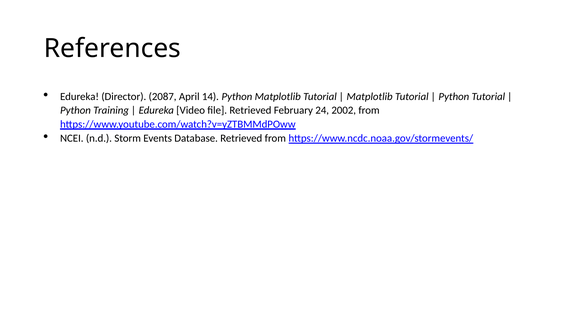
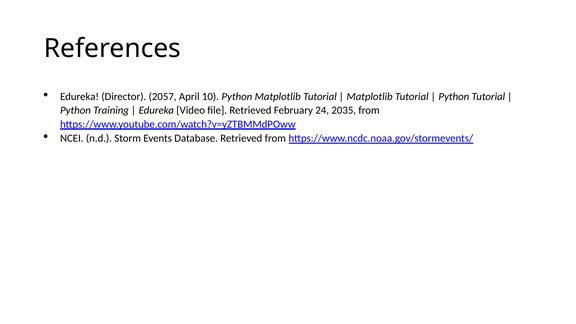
2087: 2087 -> 2057 (163, 97)
14: 14 -> 10 (210, 97)
2002: 2002 -> 2035 (344, 110)
